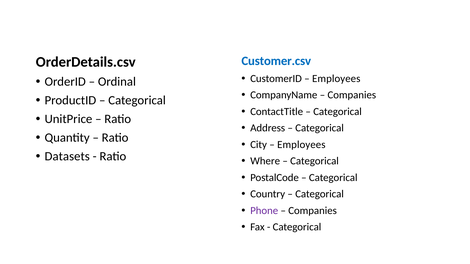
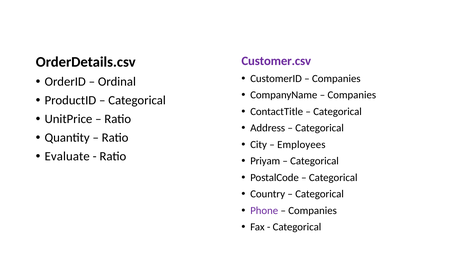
Customer.csv colour: blue -> purple (276, 61)
Employees: Employees -> Companies (336, 79)
Datasets: Datasets -> Evaluate (67, 157)
Where: Where -> Priyam (265, 161)
